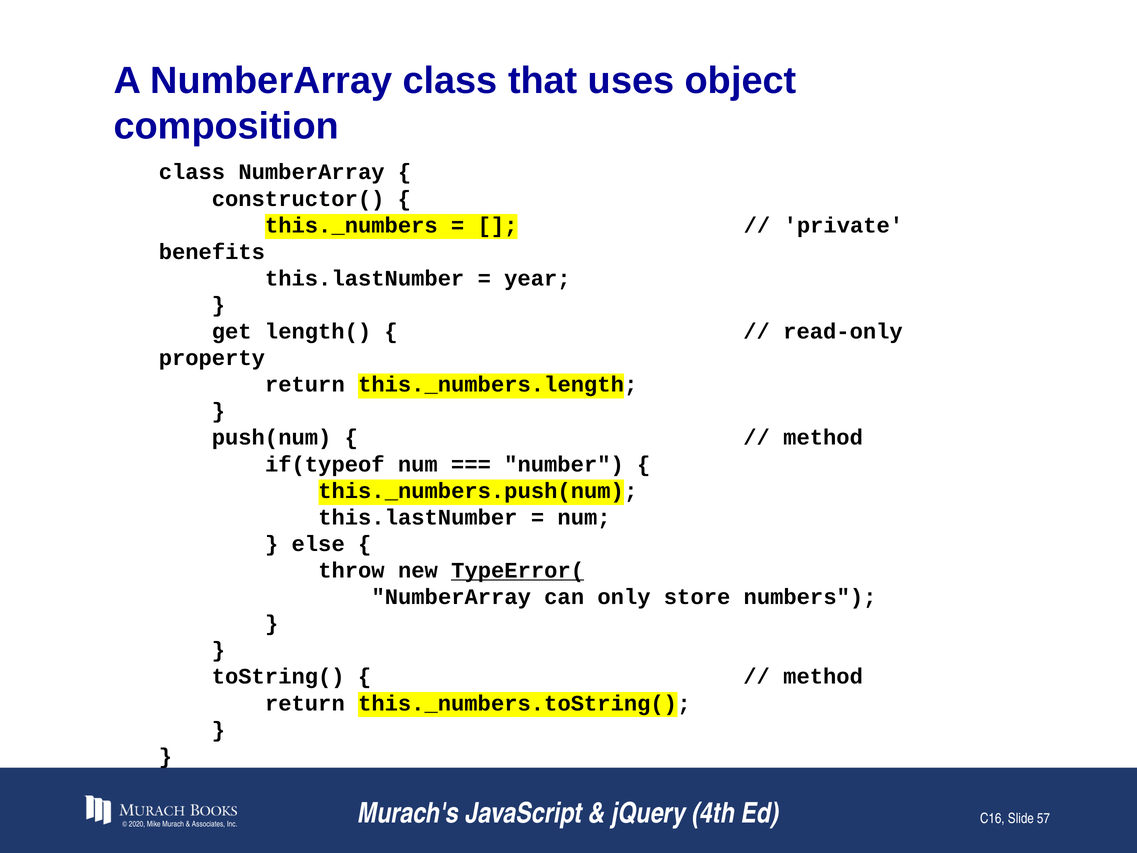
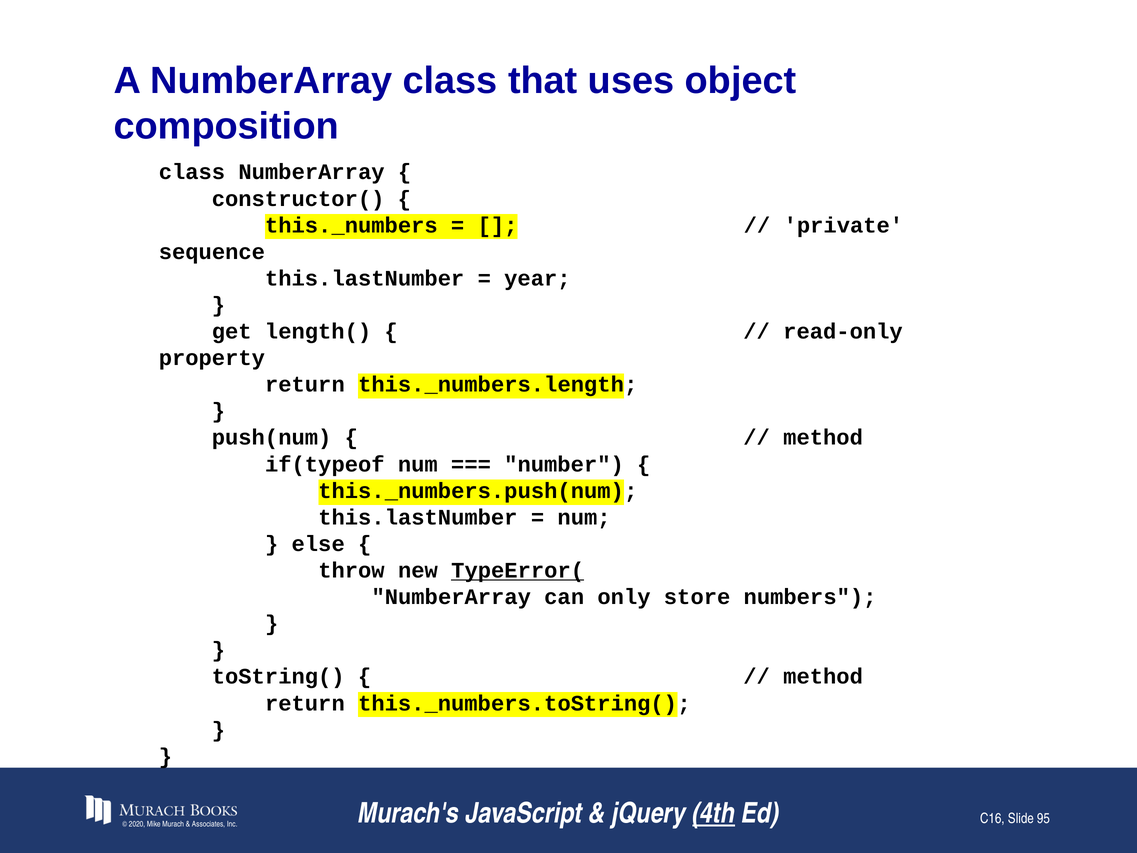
benefits: benefits -> sequence (212, 252)
4th underline: none -> present (714, 813)
57: 57 -> 95 (1043, 818)
